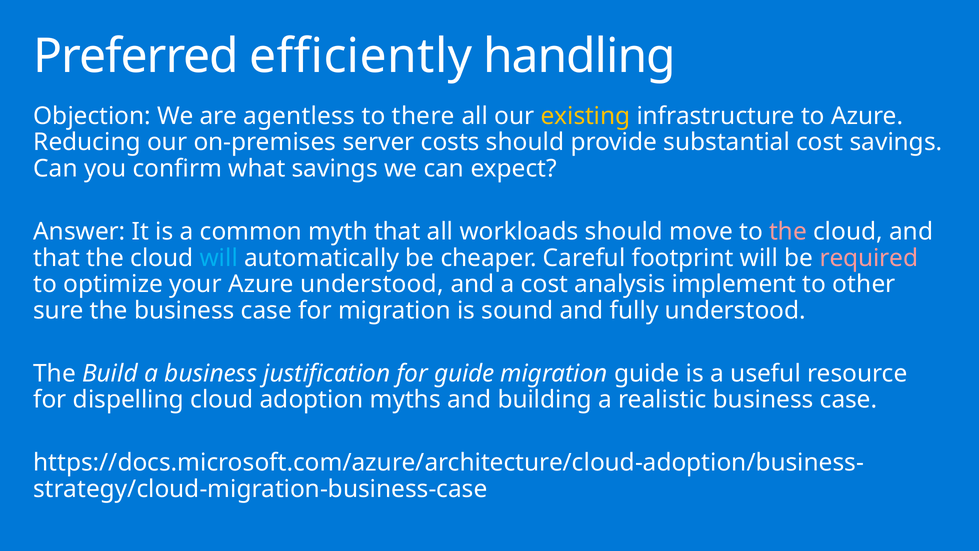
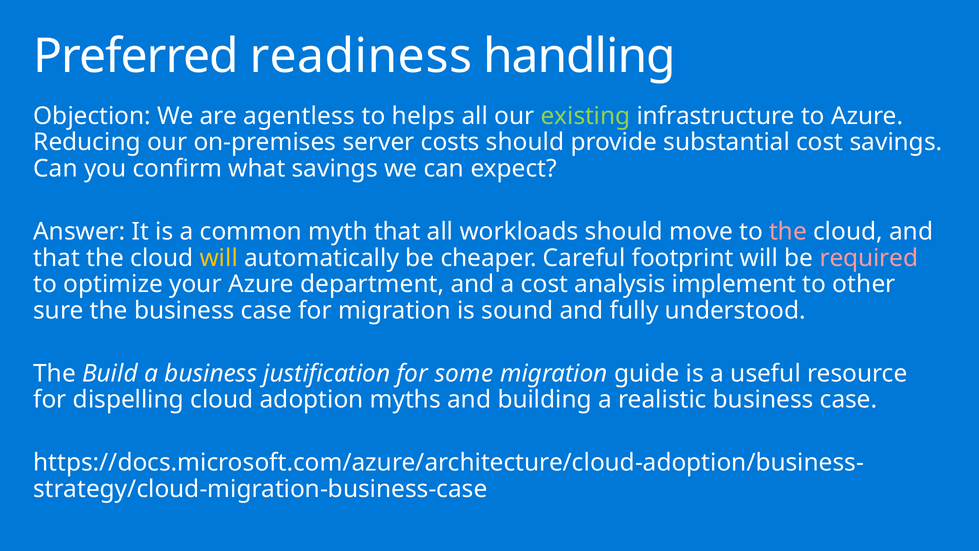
efficiently: efficiently -> readiness (361, 56)
there: there -> helps (423, 116)
existing colour: yellow -> light green (585, 116)
will colour: light blue -> yellow (219, 258)
Azure understood: understood -> department (372, 284)
for guide: guide -> some (464, 373)
